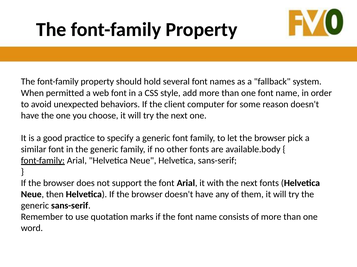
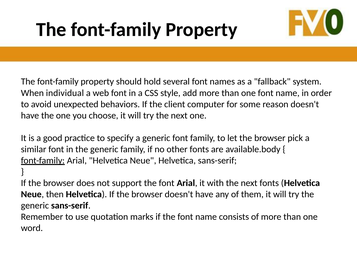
permitted: permitted -> individual (65, 93)
